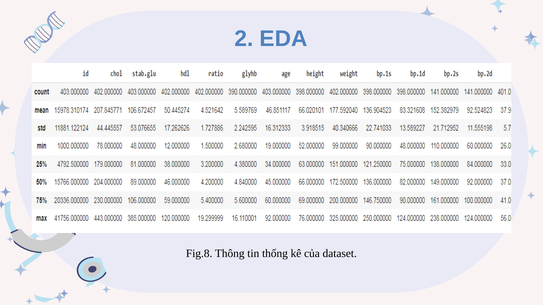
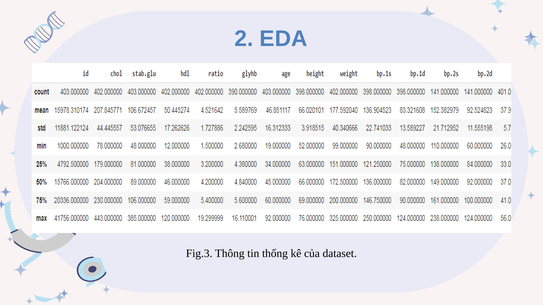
Fig.8: Fig.8 -> Fig.3 (199, 254)
